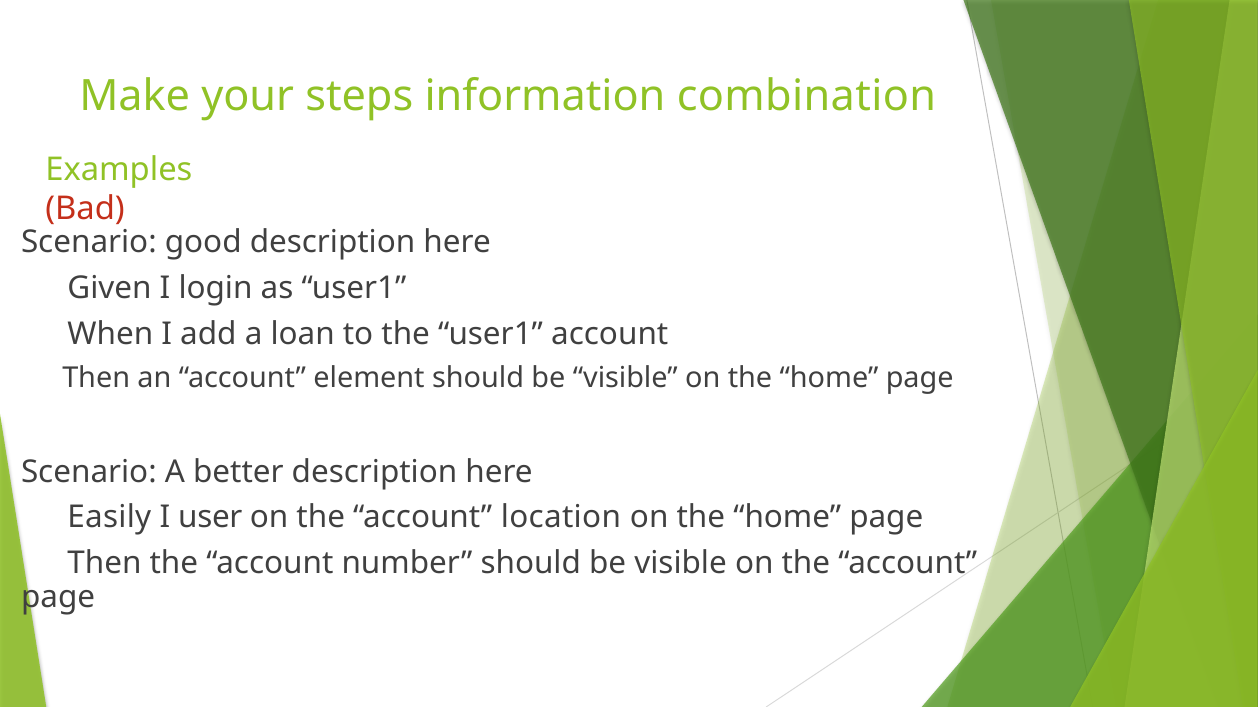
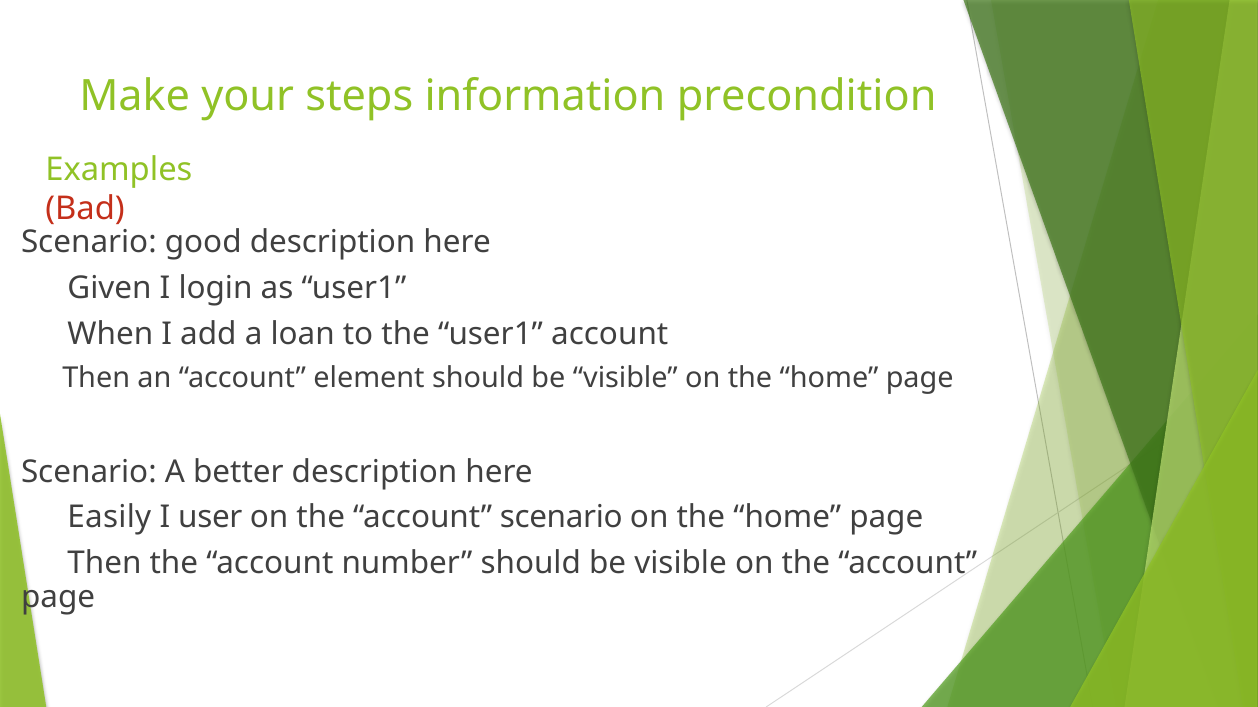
combination: combination -> precondition (807, 97)
account location: location -> scenario (561, 518)
